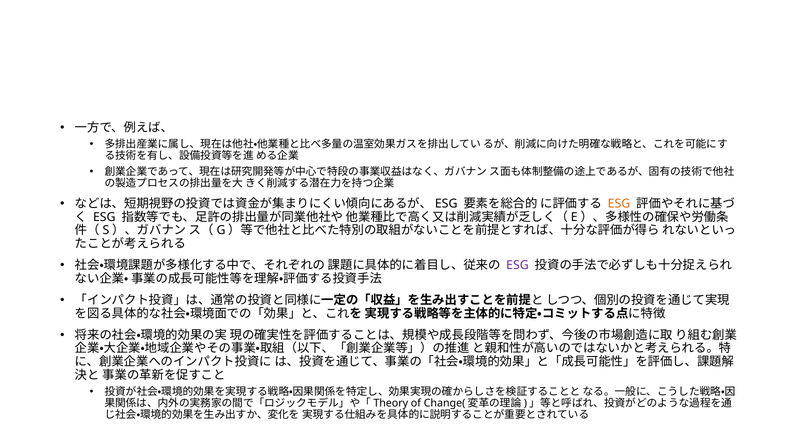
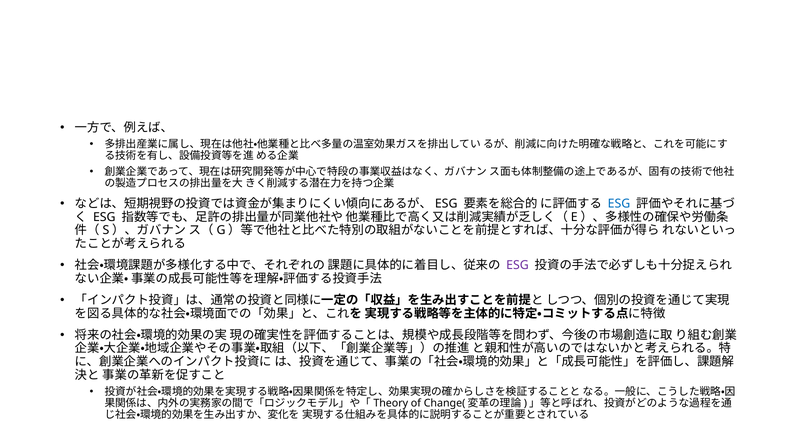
ESG colour: orange -> blue (619, 204)
